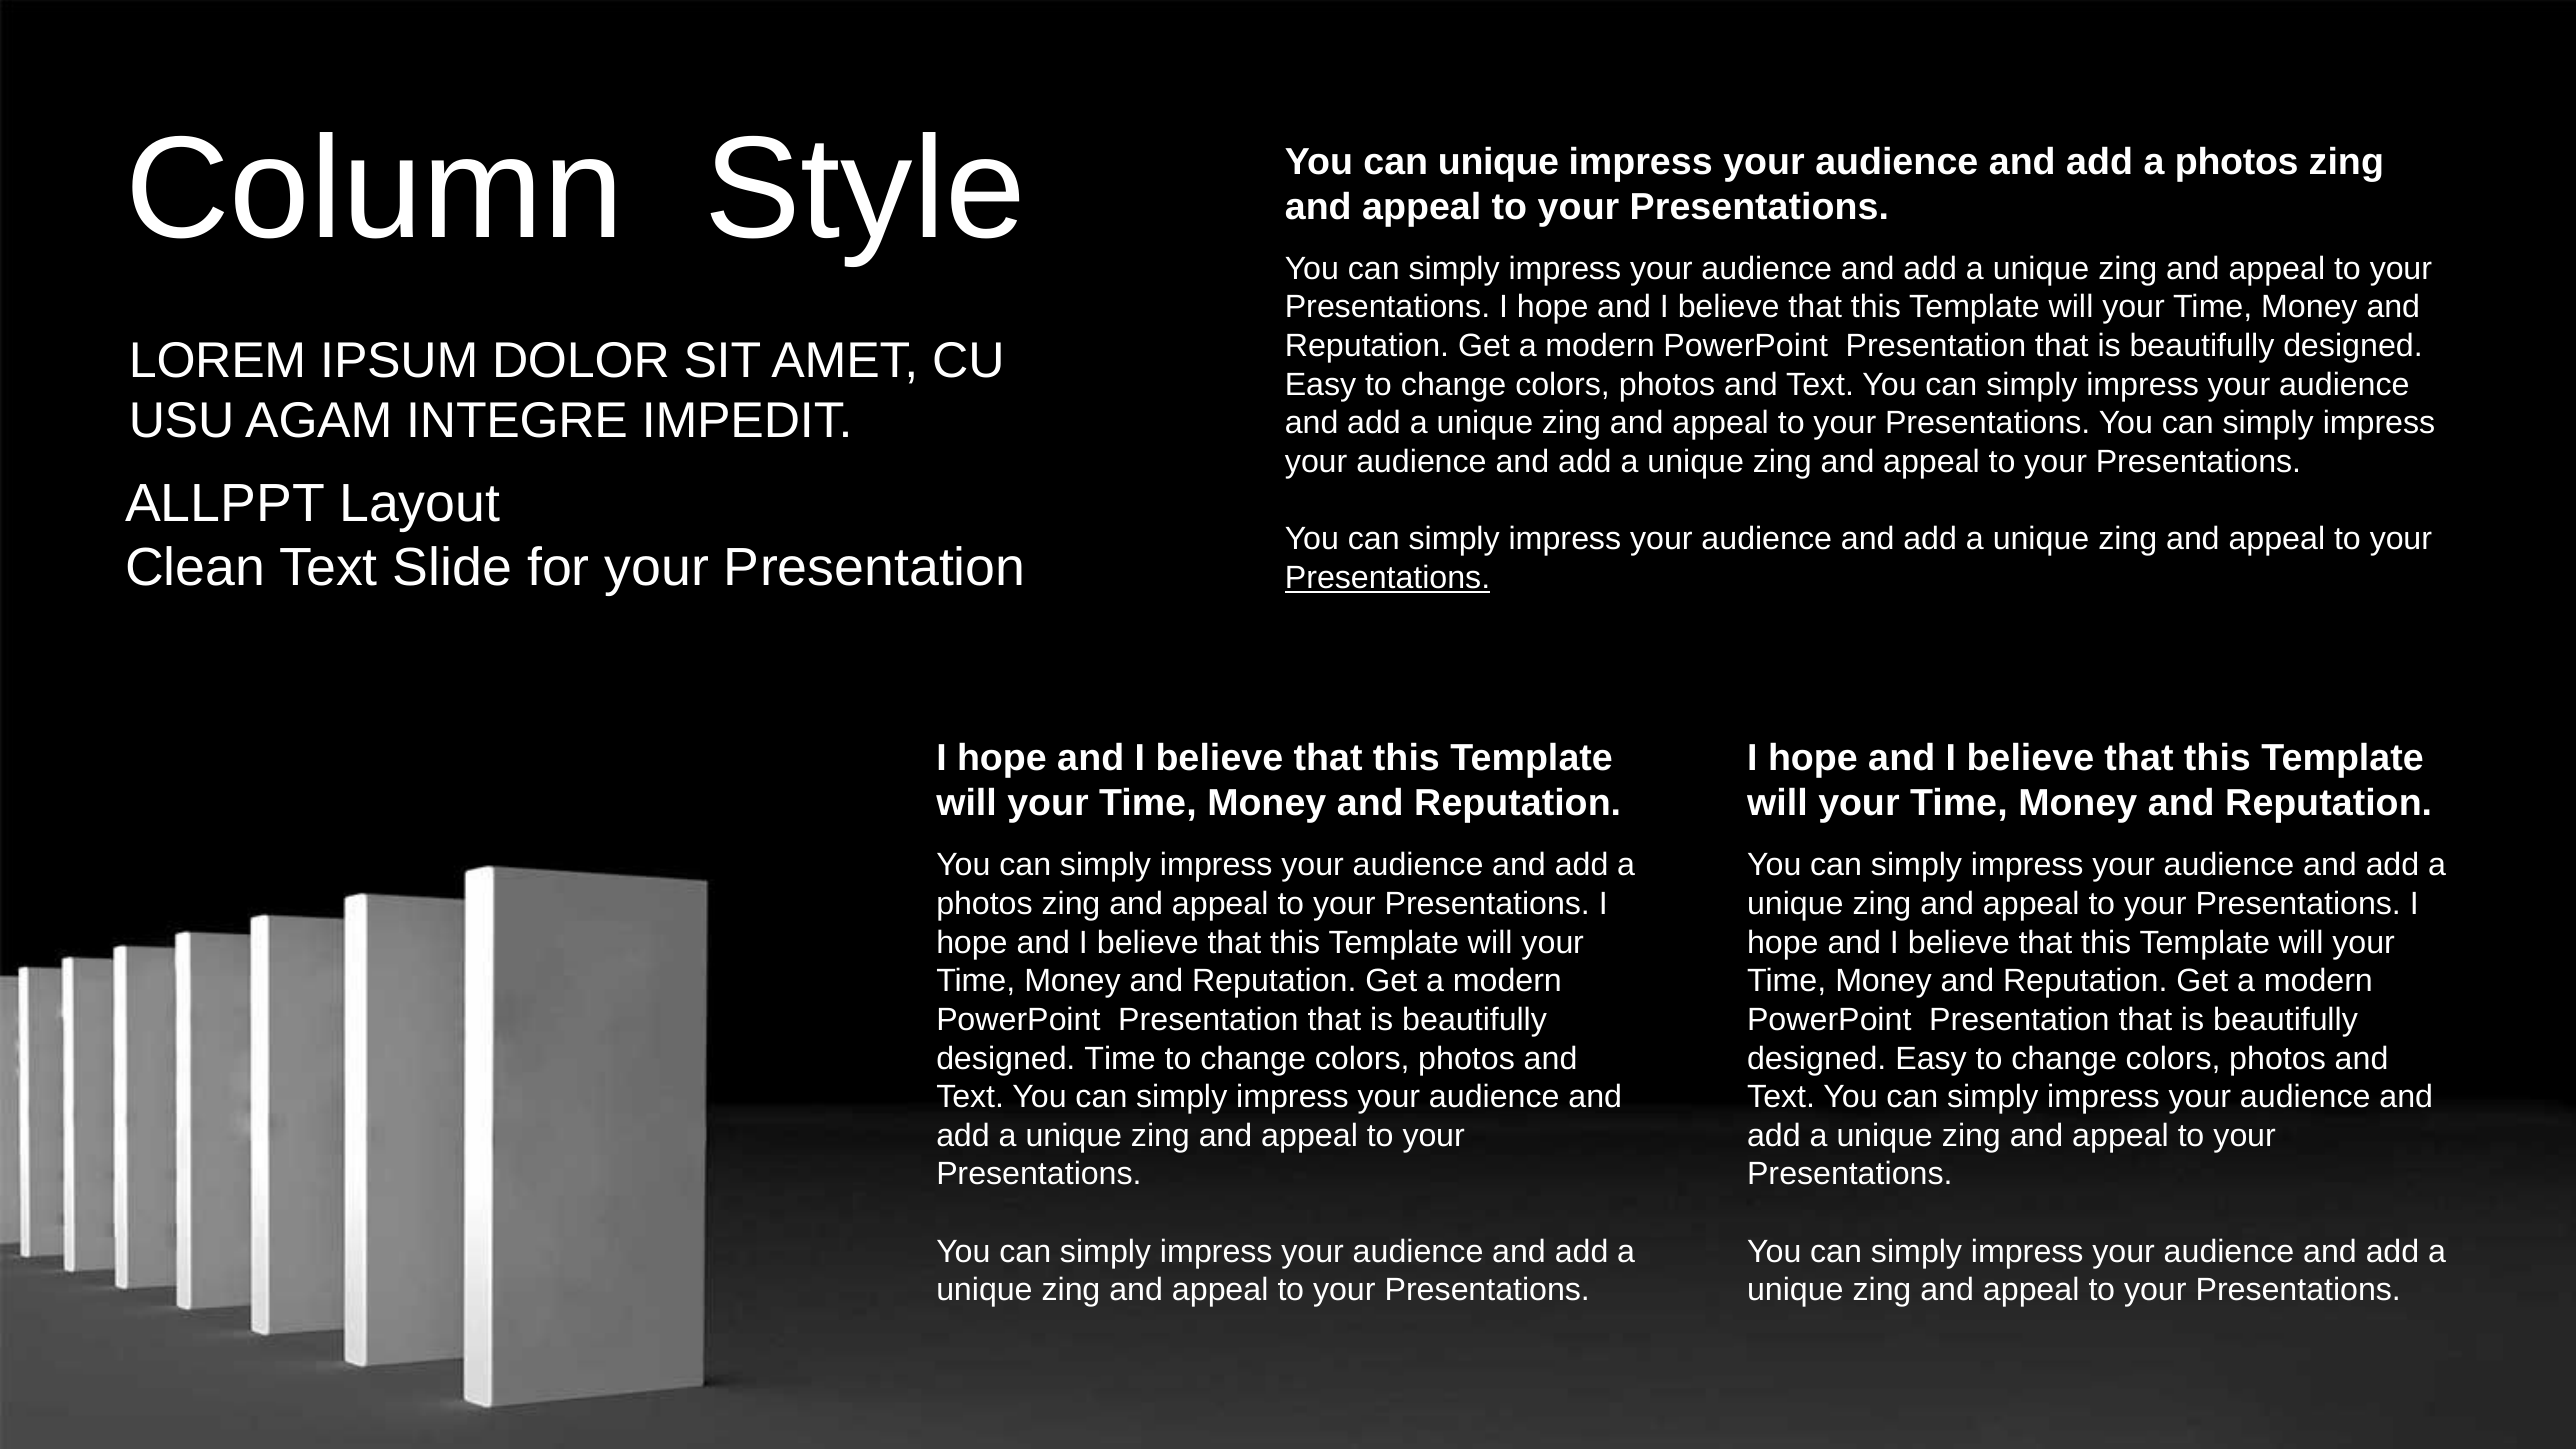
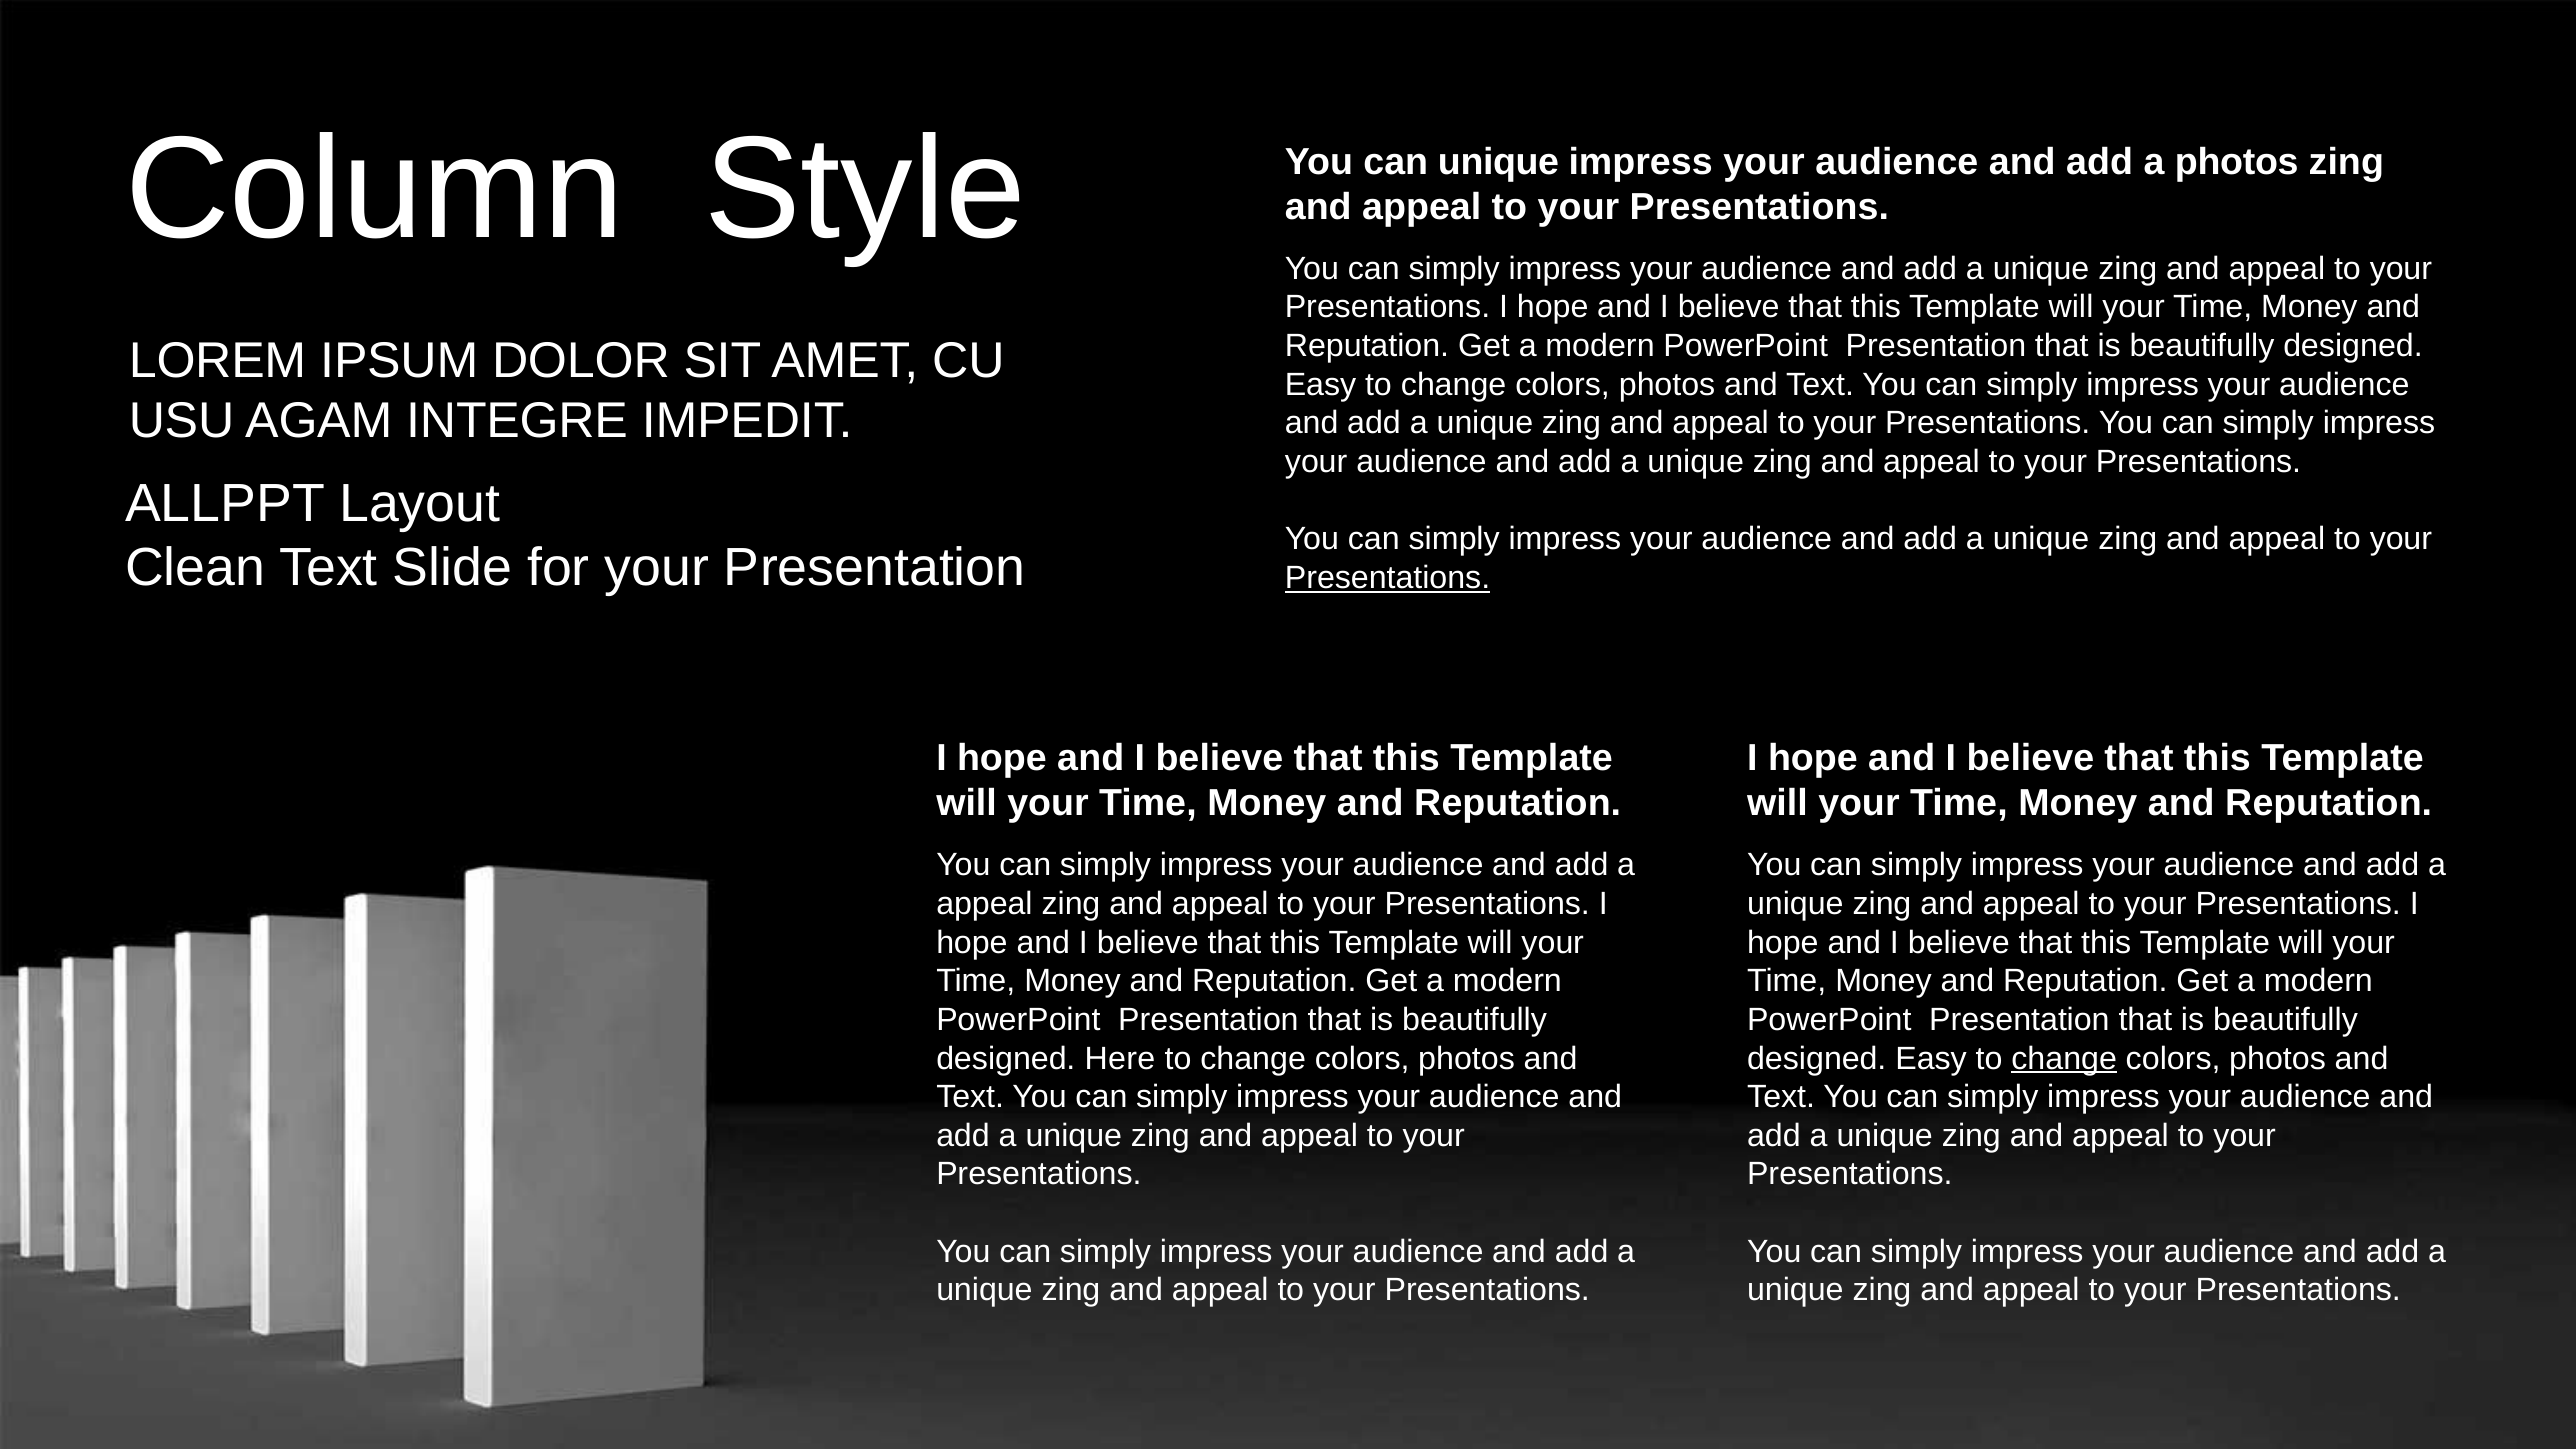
photos: photos -> appeal (984, 904)
designed Time: Time -> Here (1120, 1058)
change underline: none -> present (2064, 1058)
